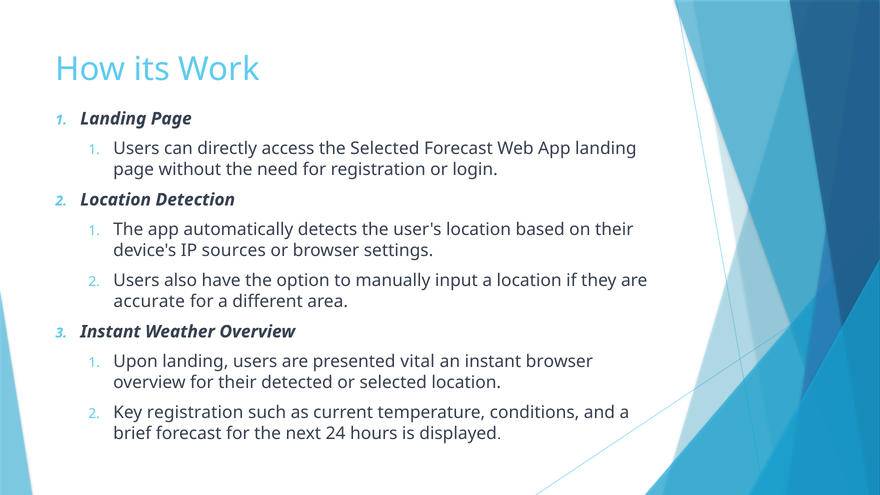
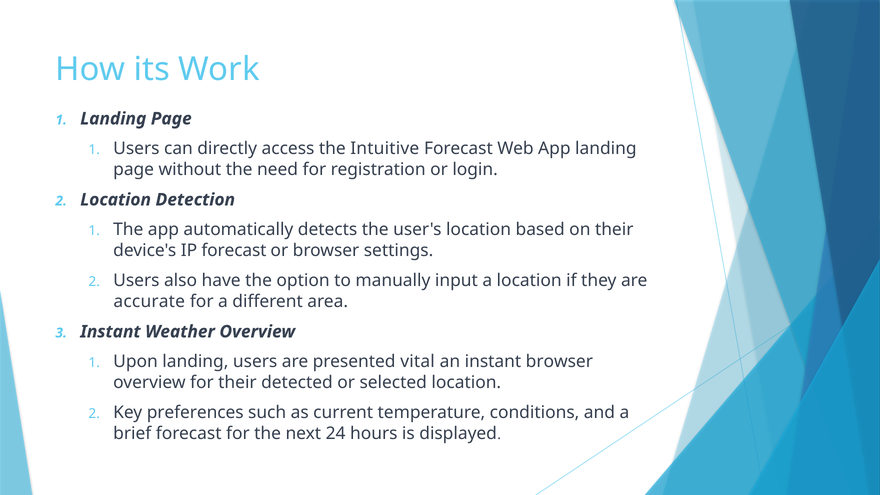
the Selected: Selected -> Intuitive (385, 149)
IP sources: sources -> forecast (234, 251)
Key registration: registration -> preferences (195, 413)
